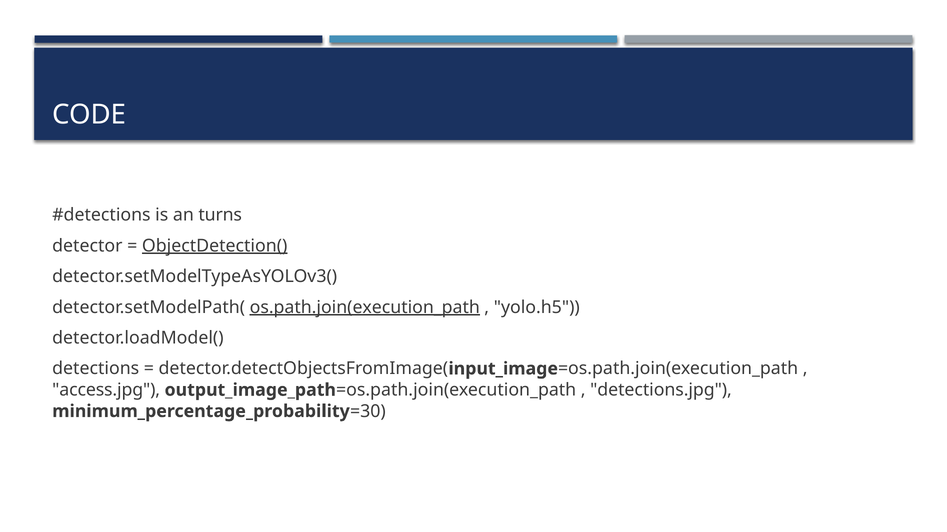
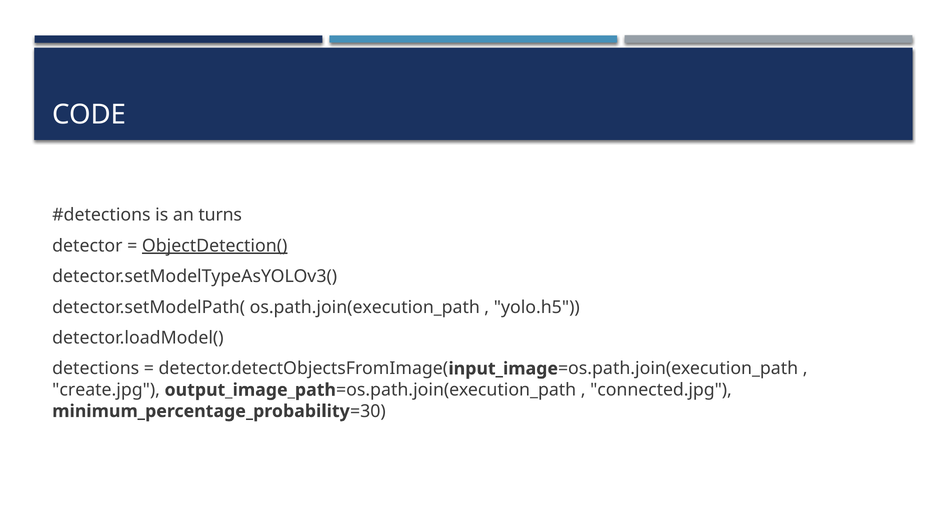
os.path.join(execution_path underline: present -> none (365, 308)
access.jpg: access.jpg -> create.jpg (106, 390)
detections.jpg: detections.jpg -> connected.jpg (661, 390)
